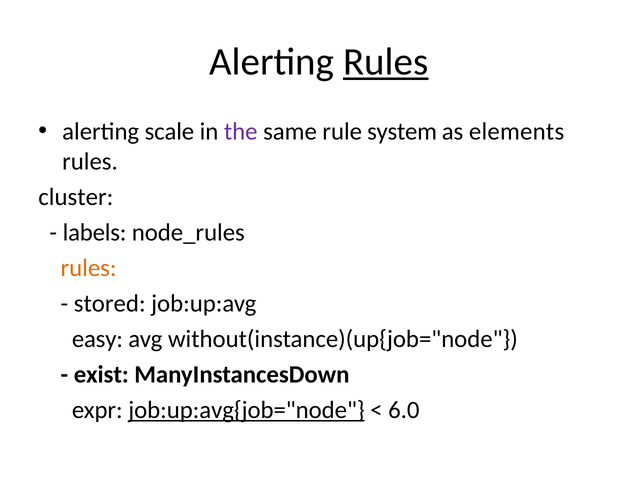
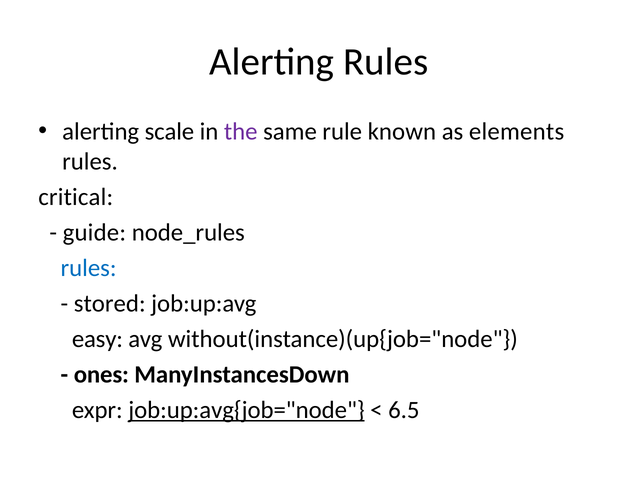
Rules underline: present -> none (386, 62)
system: system -> known (402, 131)
cluster: cluster -> critical (76, 197)
labels: labels -> guide (94, 232)
rules colour: orange -> blue (89, 268)
exist: exist -> ones (101, 374)
6.0: 6.0 -> 6.5 (404, 410)
